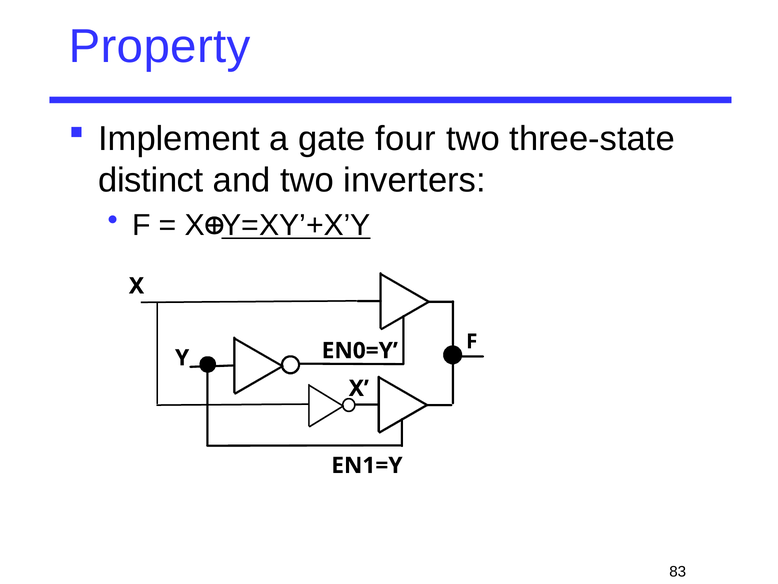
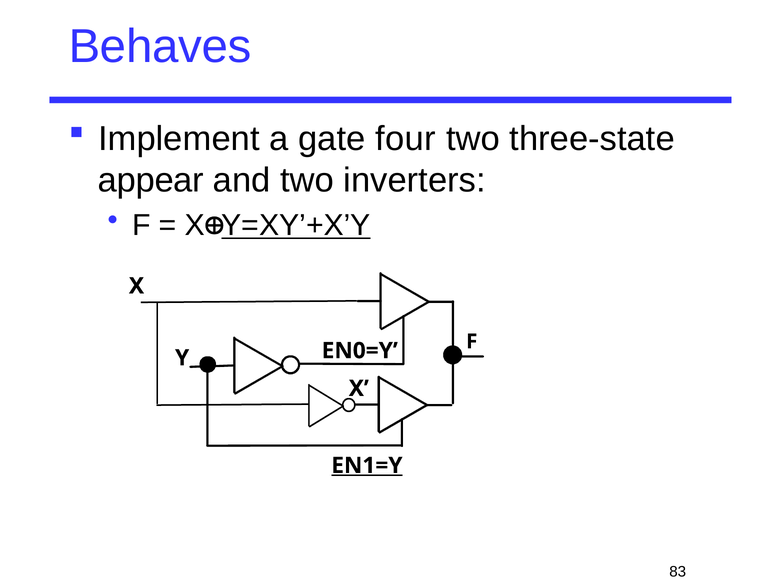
Property: Property -> Behaves (160, 47)
distinct: distinct -> appear (151, 180)
EN1=Y underline: none -> present (367, 465)
